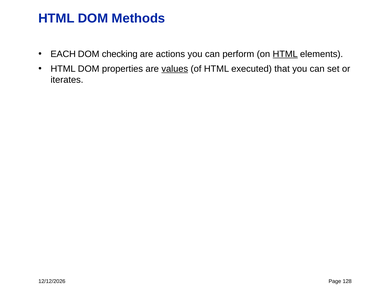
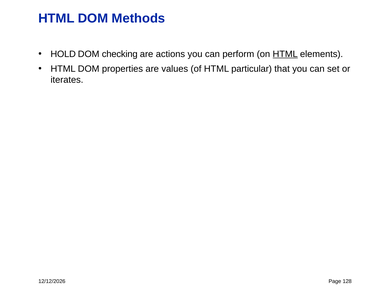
EACH: EACH -> HOLD (63, 54)
values underline: present -> none (175, 69)
executed: executed -> particular (252, 69)
